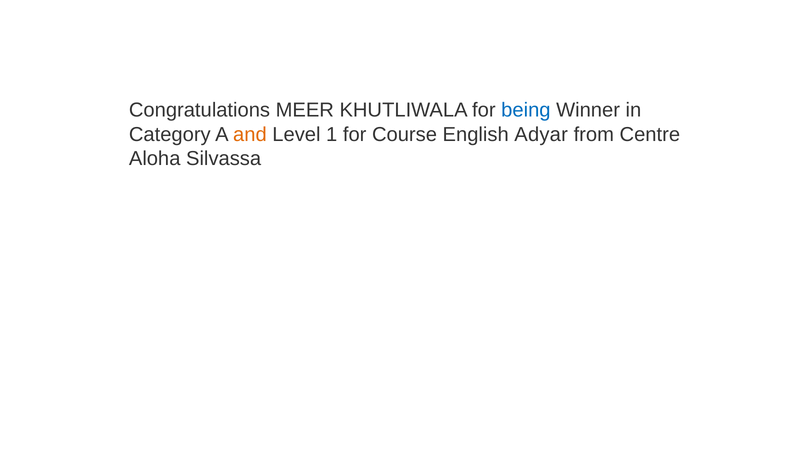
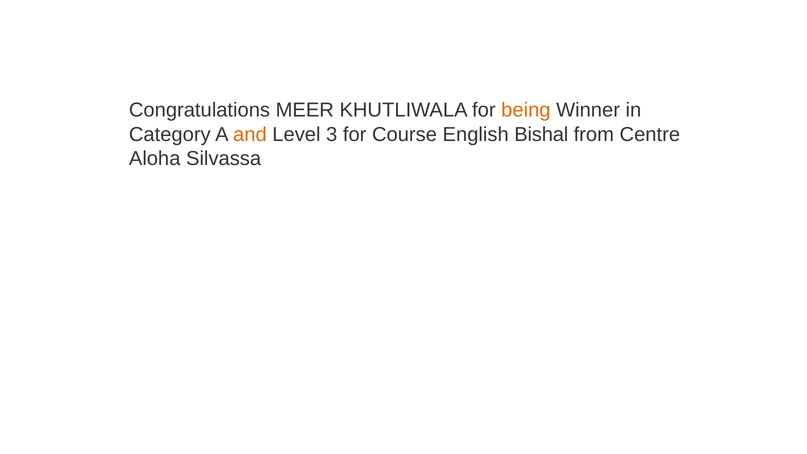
being colour: blue -> orange (526, 110)
1: 1 -> 3 (332, 135)
Adyar: Adyar -> Bishal (541, 135)
